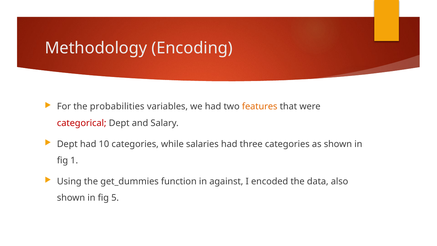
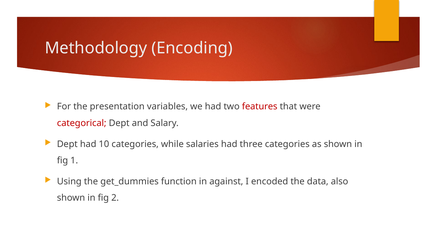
probabilities: probabilities -> presentation (117, 107)
features colour: orange -> red (260, 107)
5: 5 -> 2 (115, 198)
